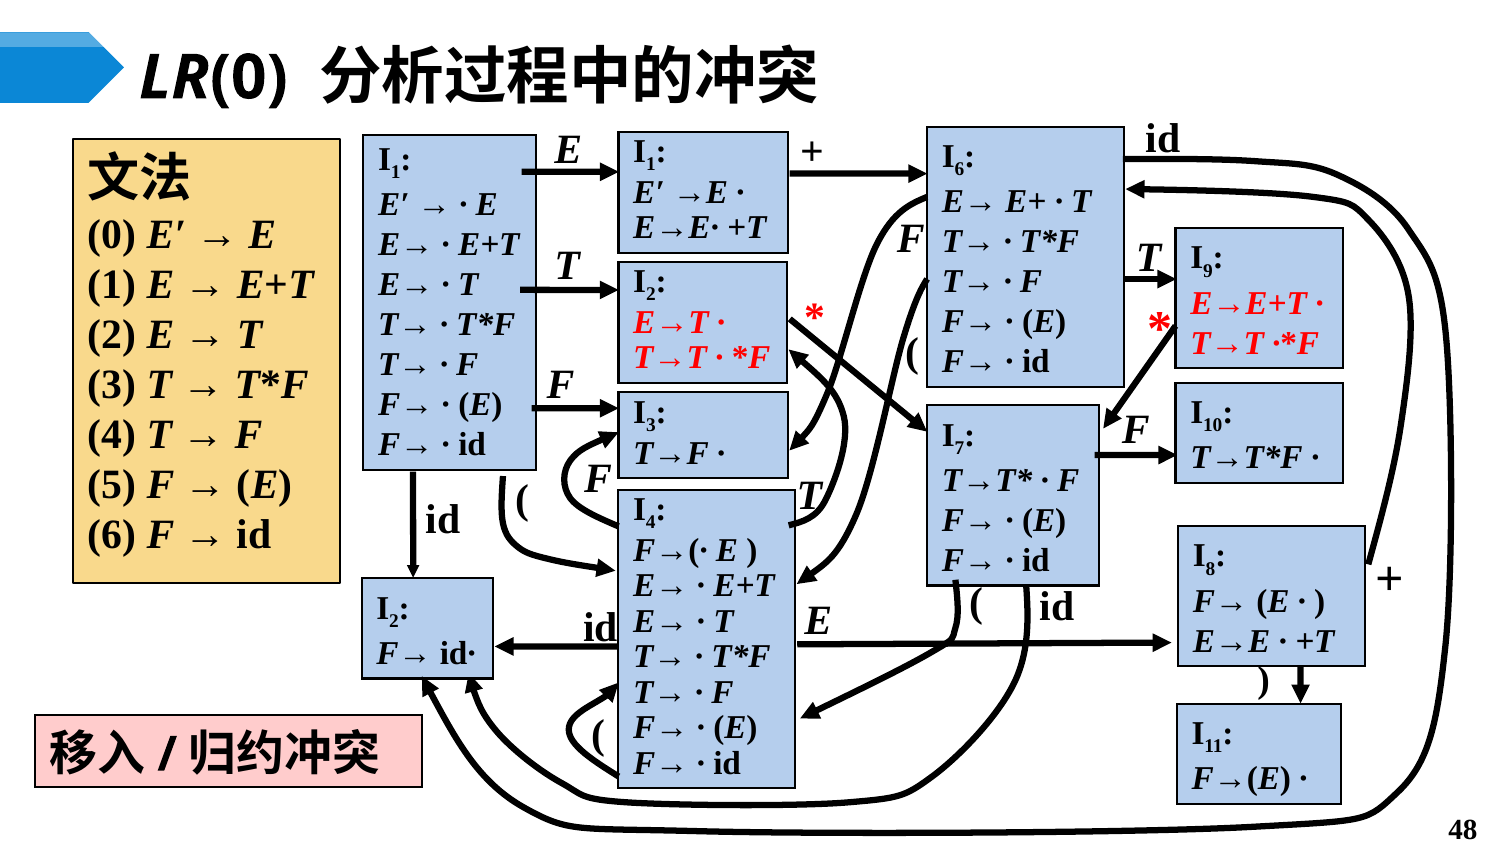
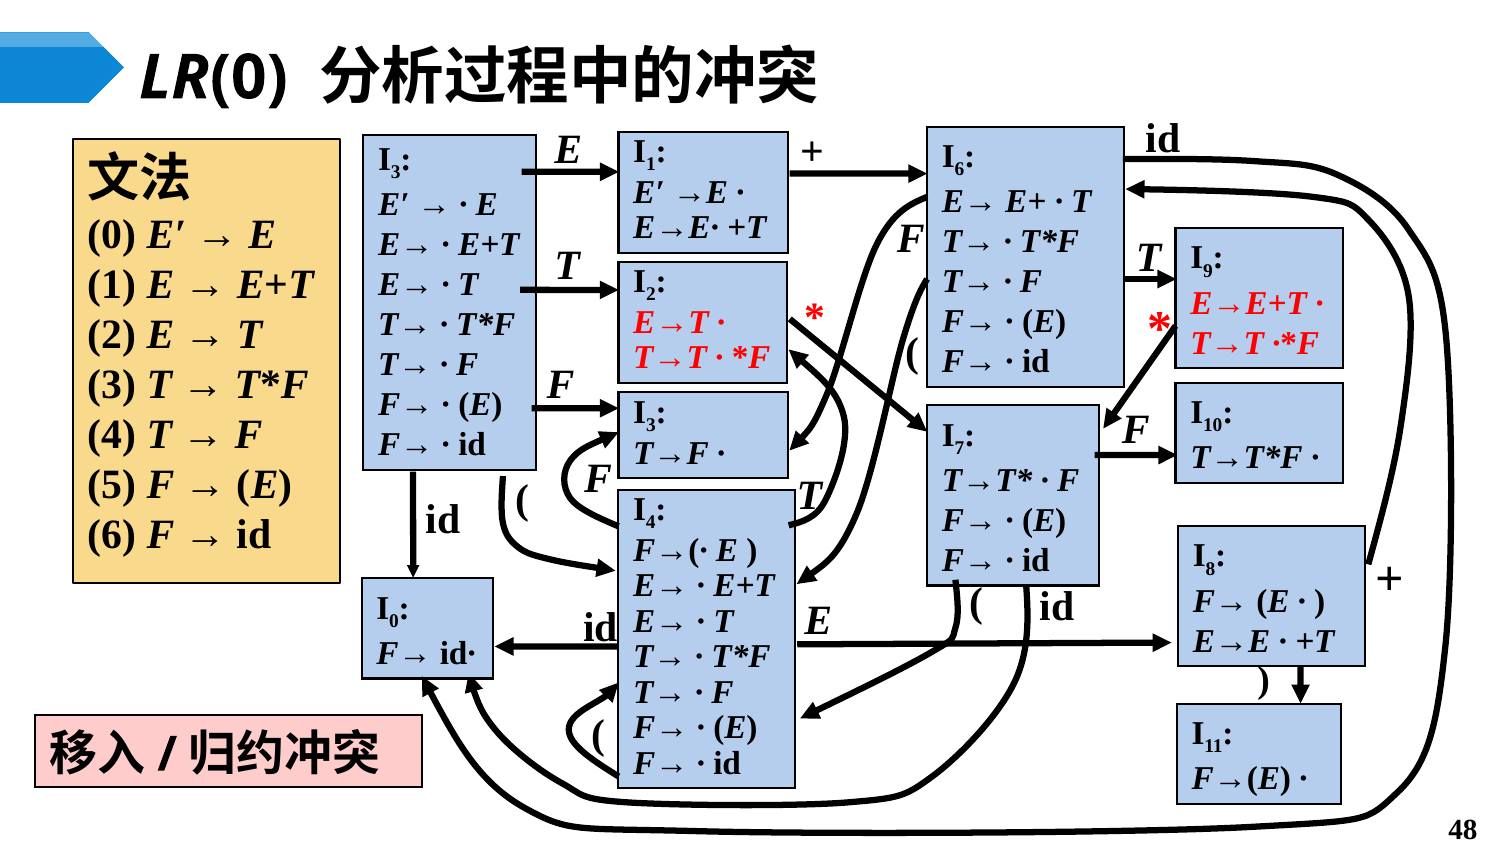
1: 1 -> 3 (396, 172)
2: 2 -> 0 (394, 621)
